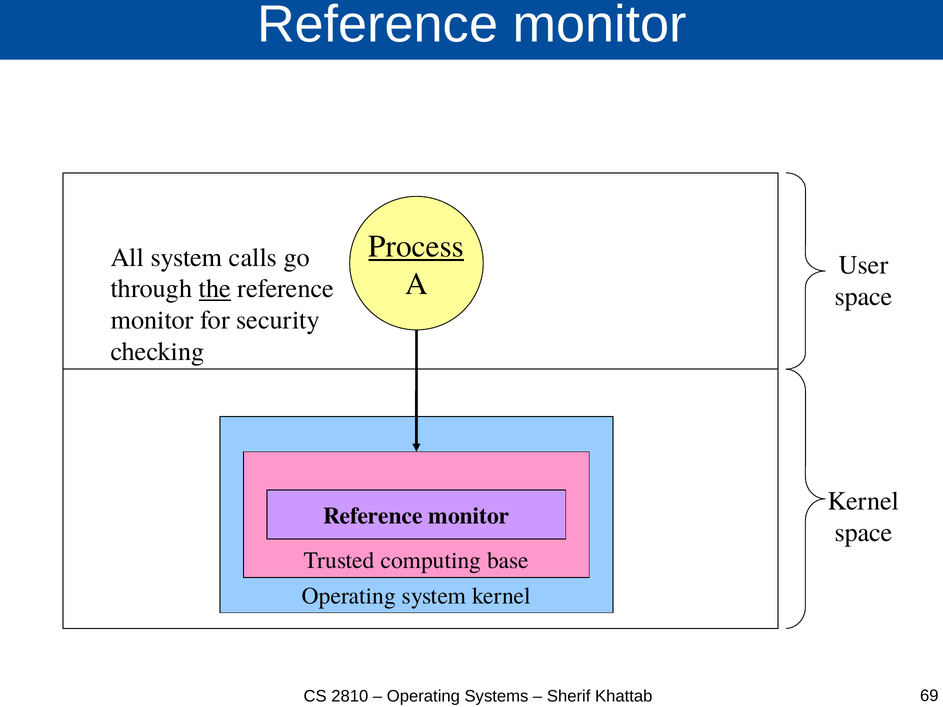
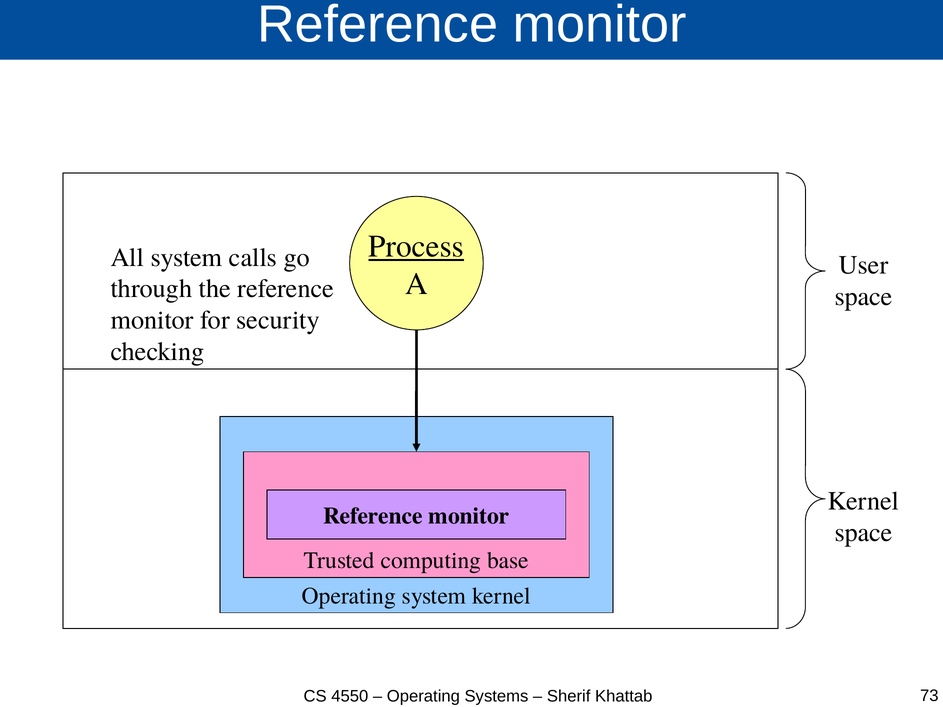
the underline: present -> none (215, 289)
2810: 2810 -> 4550 (350, 696)
69: 69 -> 73 (929, 696)
